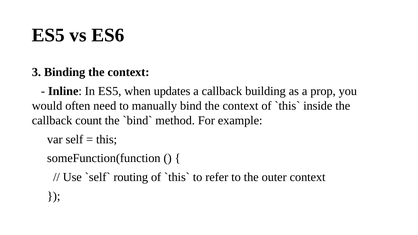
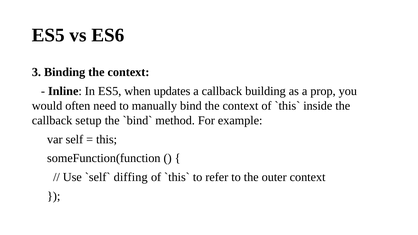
count: count -> setup (88, 120)
routing: routing -> diffing (131, 177)
